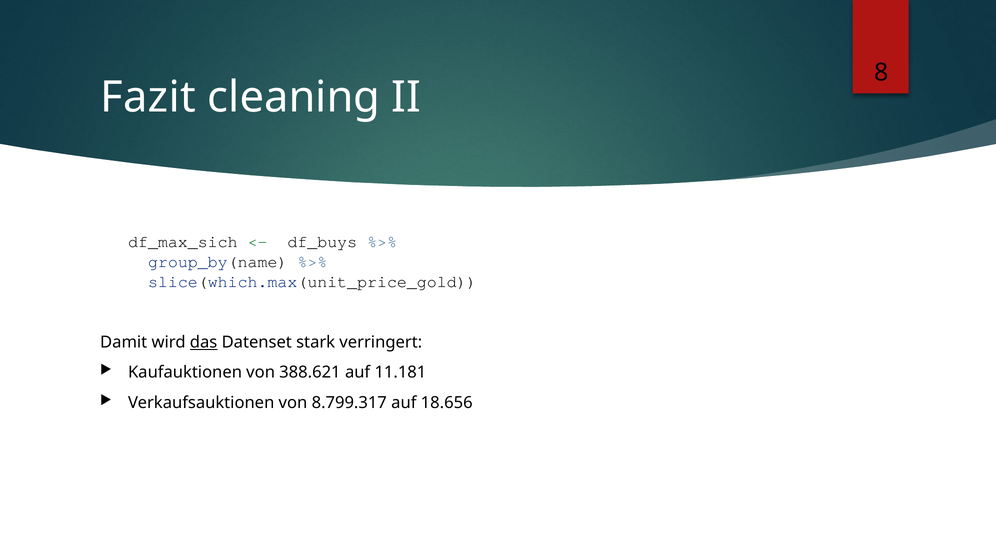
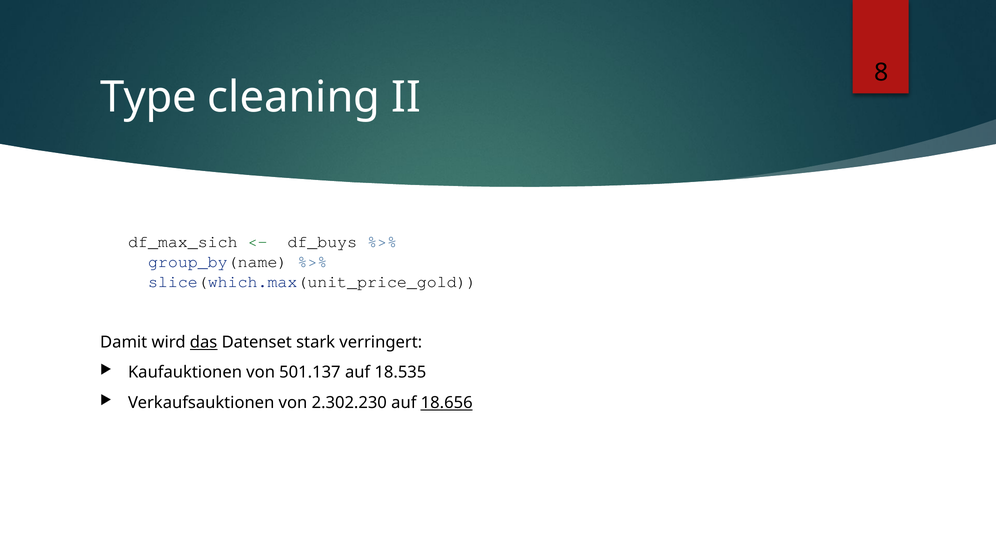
Fazit: Fazit -> Type (148, 97)
388.621: 388.621 -> 501.137 (310, 373)
11.181: 11.181 -> 18.535 (400, 373)
8.799.317: 8.799.317 -> 2.302.230 (349, 403)
18.656 underline: none -> present (447, 403)
